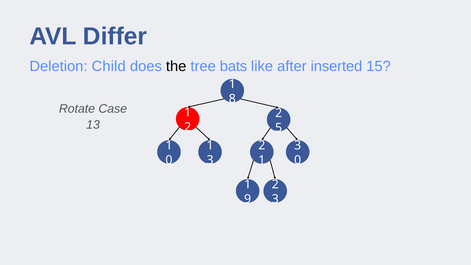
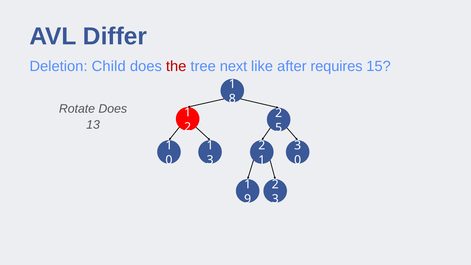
the colour: black -> red (176, 66)
bats: bats -> next (233, 66)
inserted: inserted -> requires (336, 66)
Rotate Case: Case -> Does (113, 109)
